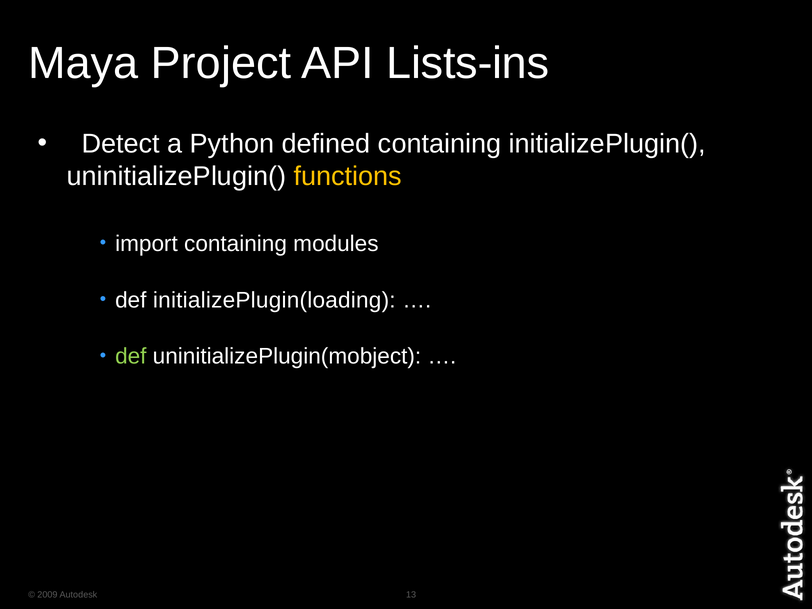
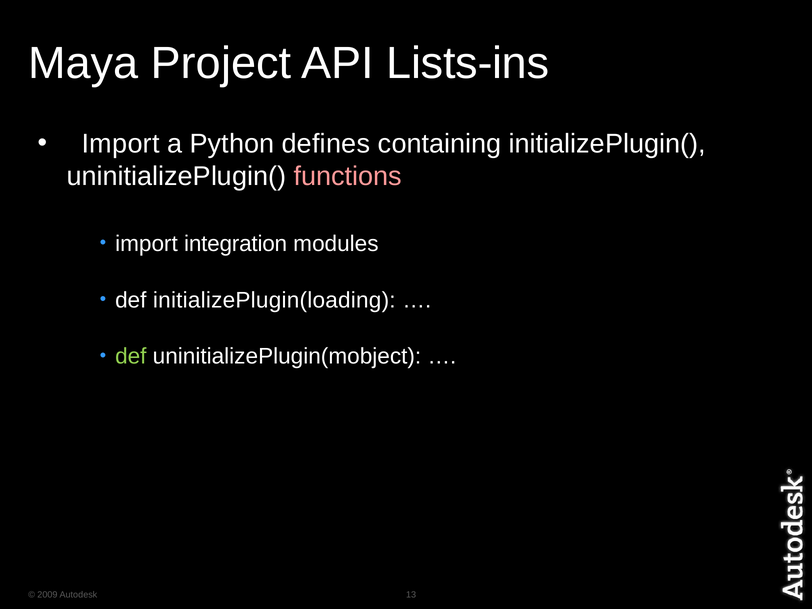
Detect: Detect -> Import (121, 144)
defined: defined -> defines (326, 144)
functions colour: yellow -> pink (348, 176)
import containing: containing -> integration (236, 244)
